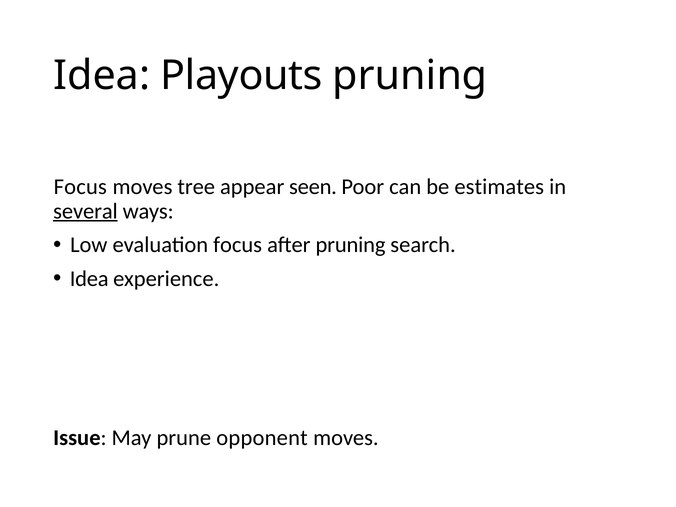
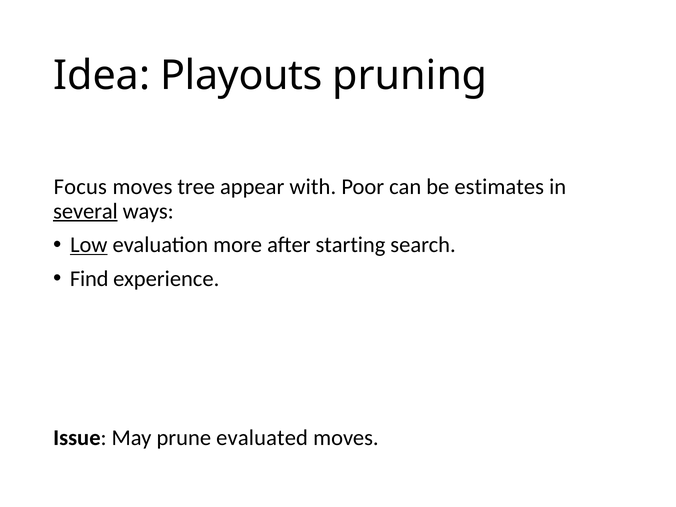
seen: seen -> with (313, 187)
Low underline: none -> present (89, 245)
evaluation focus: focus -> more (238, 245)
after pruning: pruning -> starting (350, 245)
Idea: Idea -> Find (89, 279)
opponent: opponent -> evaluated (262, 438)
